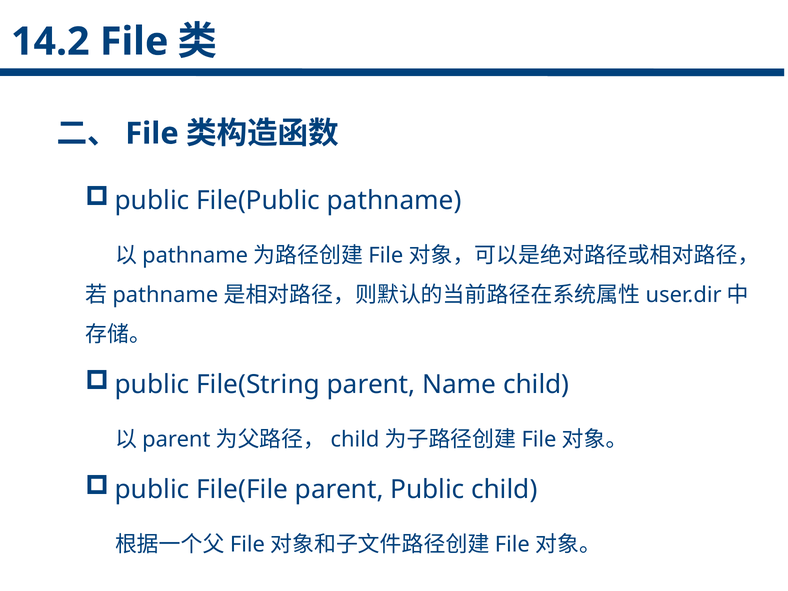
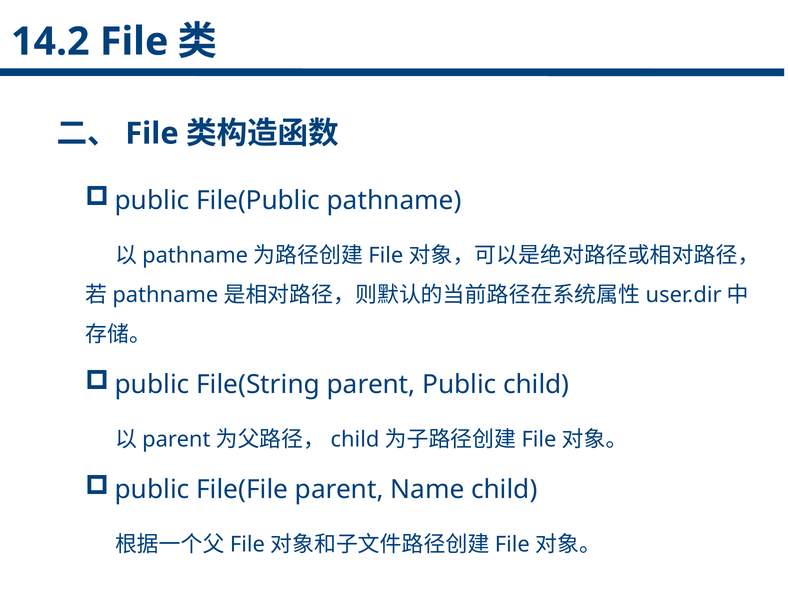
parent Name: Name -> Public (459, 385)
parent Public: Public -> Name (427, 490)
